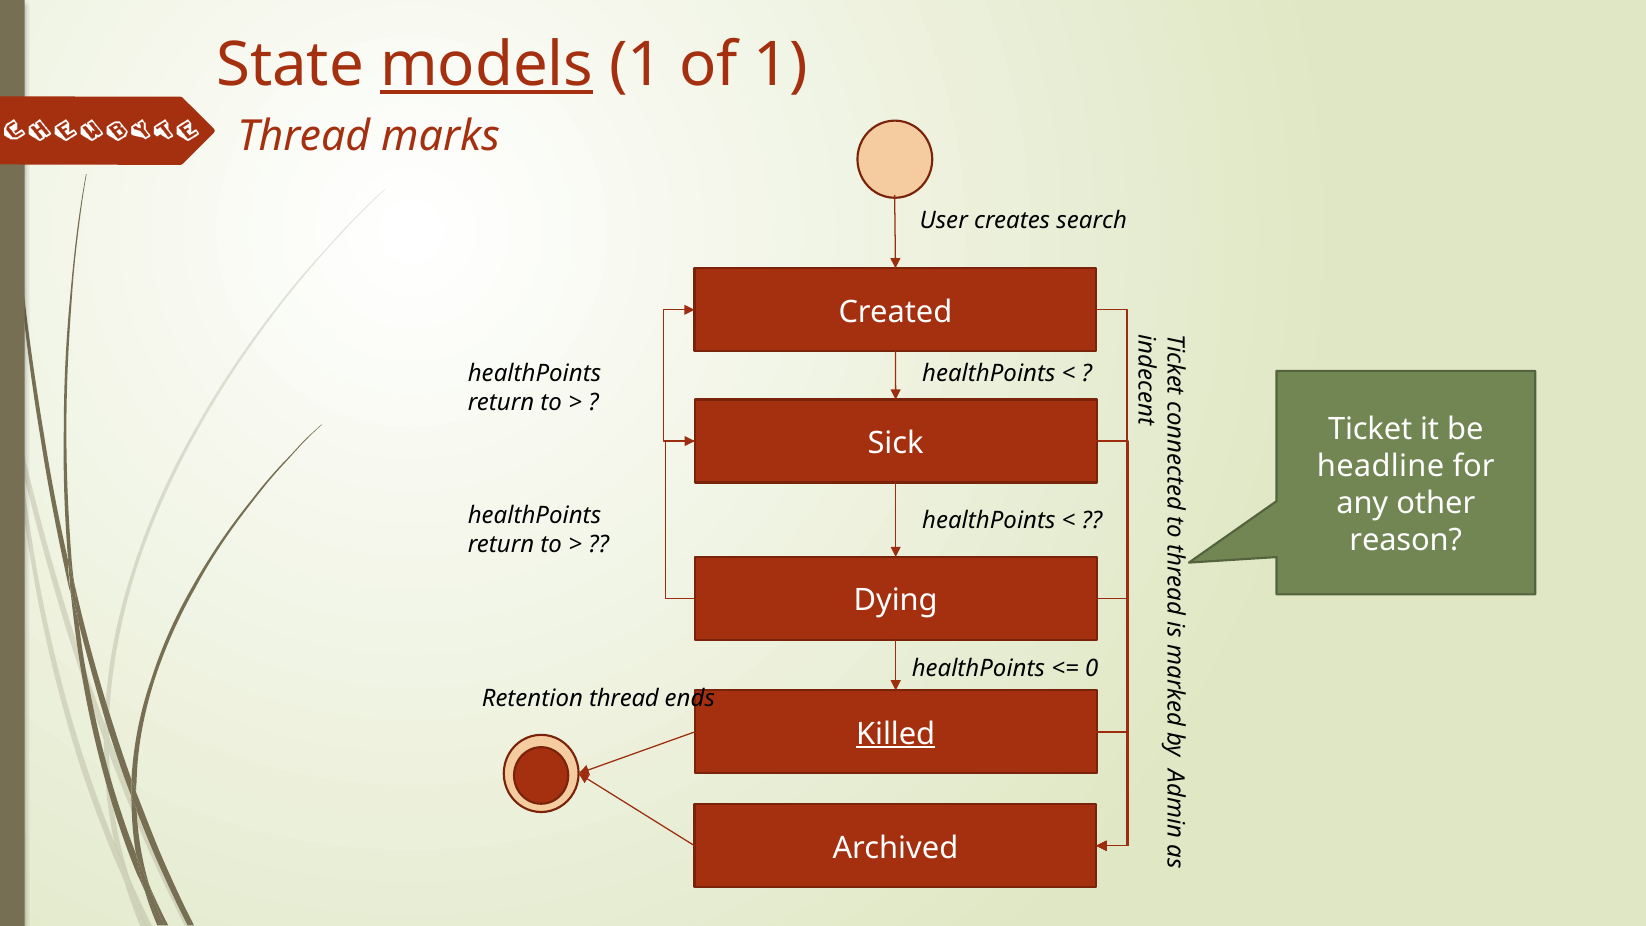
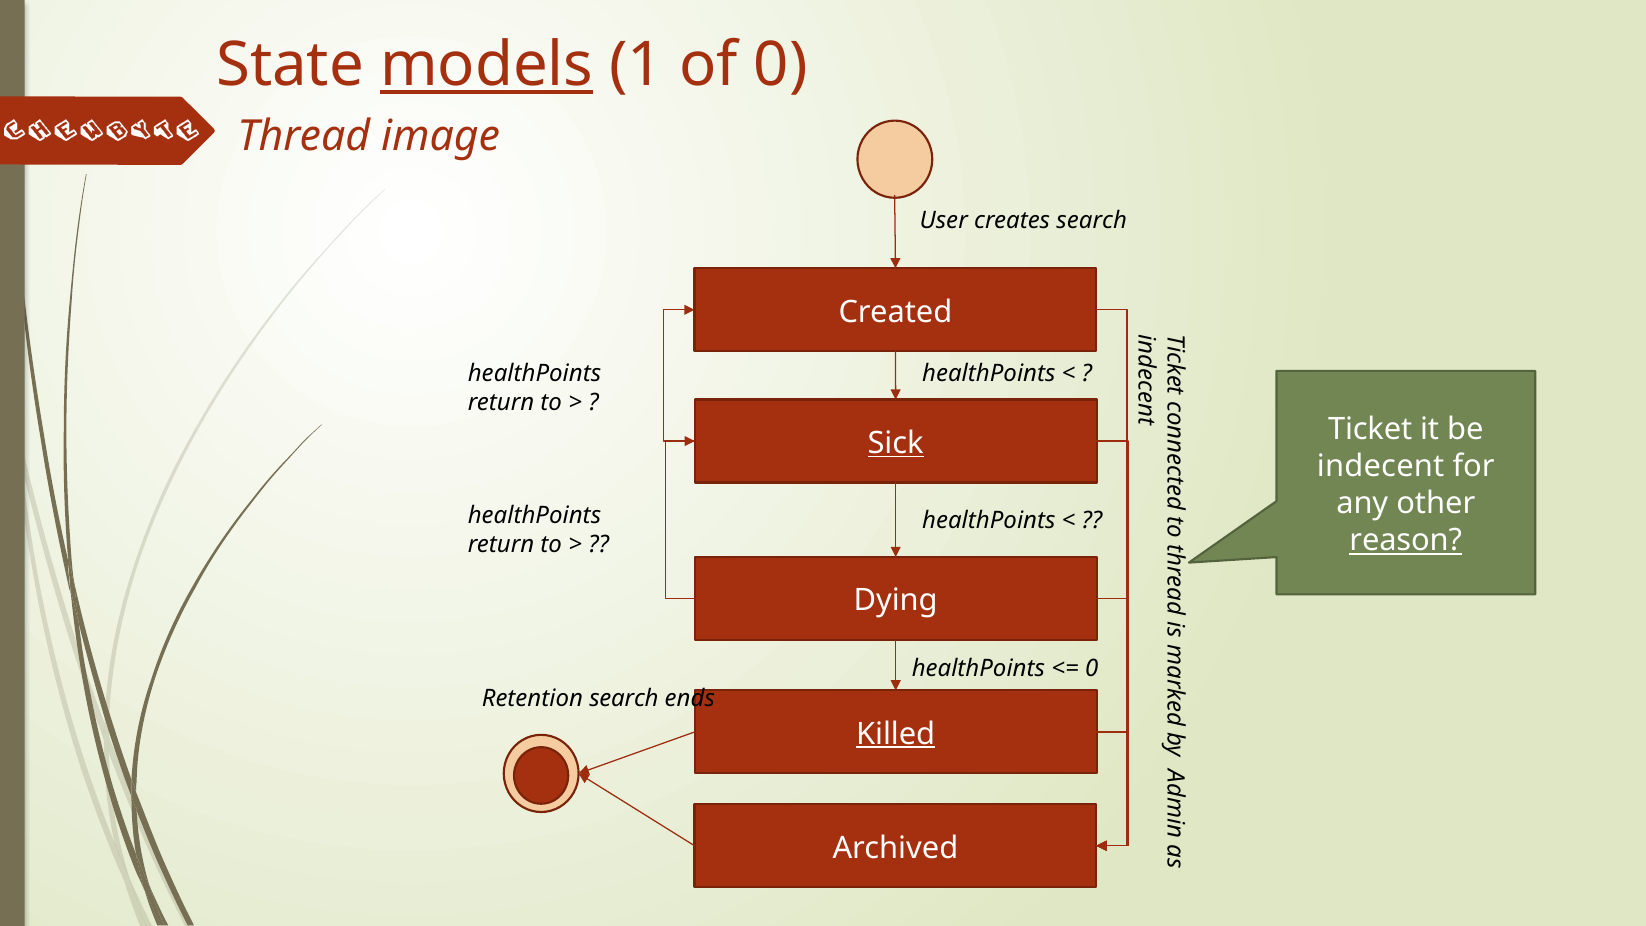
of 1: 1 -> 0 (781, 65)
marks: marks -> image (441, 136)
Sick underline: none -> present (896, 443)
headline: headline -> indecent (1381, 466)
reason underline: none -> present (1406, 540)
Retention thread: thread -> search (624, 699)
